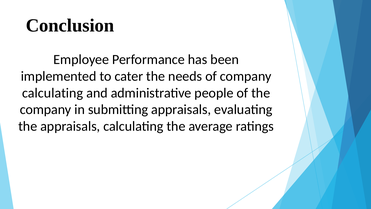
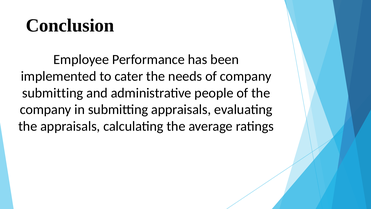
calculating: calculating -> submitting (53, 93)
